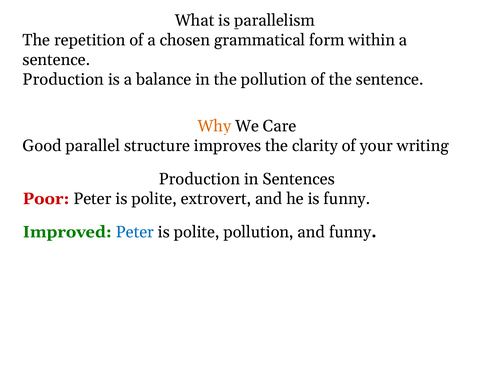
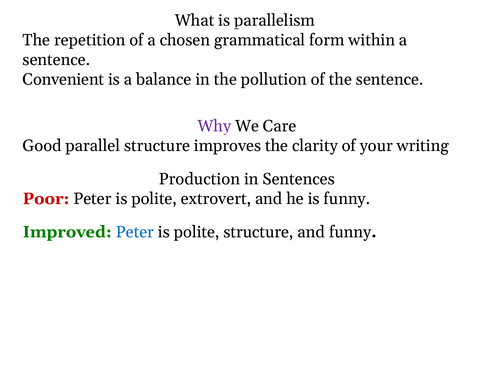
Production: Production -> Convenient (63, 79)
Why colour: orange -> purple (214, 126)
polite pollution: pollution -> structure (258, 232)
